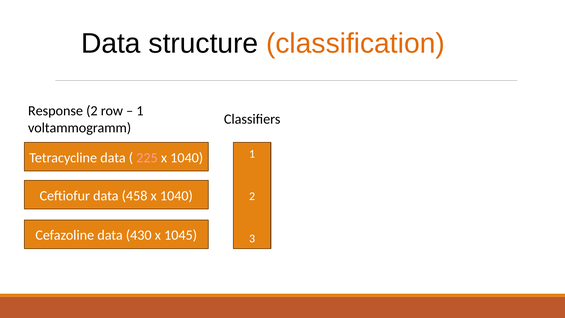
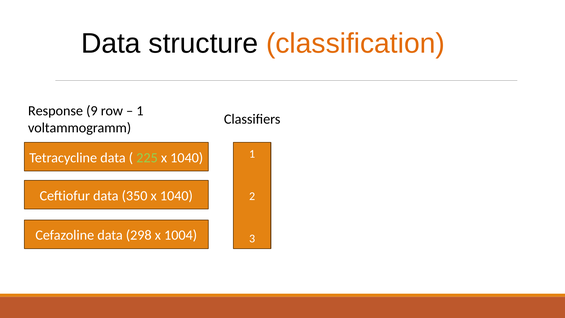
Response 2: 2 -> 9 (92, 111)
225 colour: pink -> light green (147, 158)
458: 458 -> 350 (135, 196)
430: 430 -> 298 (139, 235)
1045: 1045 -> 1004 (181, 235)
